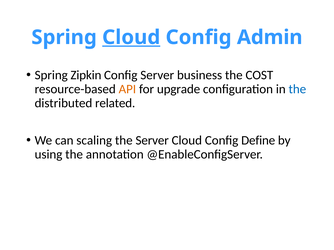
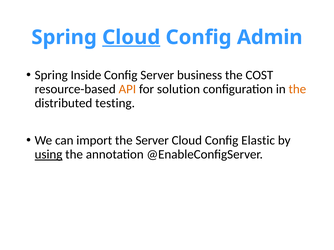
Zipkin: Zipkin -> Inside (86, 75)
upgrade: upgrade -> solution (179, 89)
the colour: blue -> orange (297, 89)
related: related -> testing (115, 103)
scaling: scaling -> import (94, 141)
Define: Define -> Elastic (258, 141)
using underline: none -> present (49, 155)
